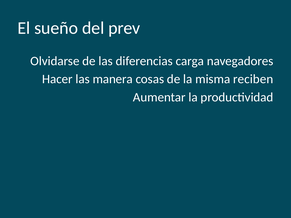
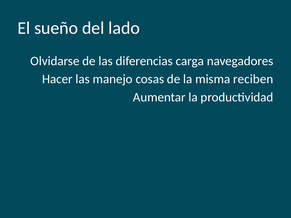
prev: prev -> lado (124, 28)
manera: manera -> manejo (113, 79)
